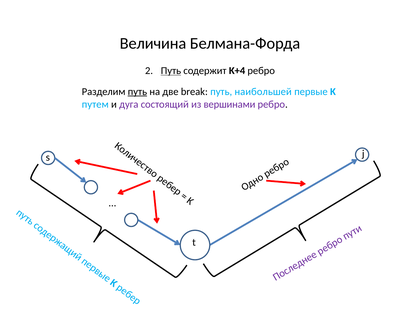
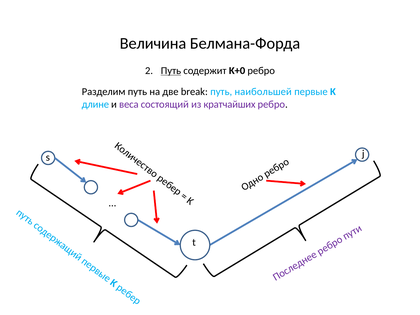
K+4: K+4 -> K+0 (237, 71)
путь underline: present -> none (137, 92)
путем: путем -> длине (95, 104)
дуга: дуга -> веса (129, 104)
вершинами: вершинами -> кратчайших (230, 104)
